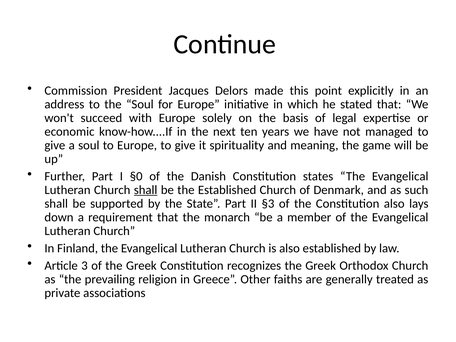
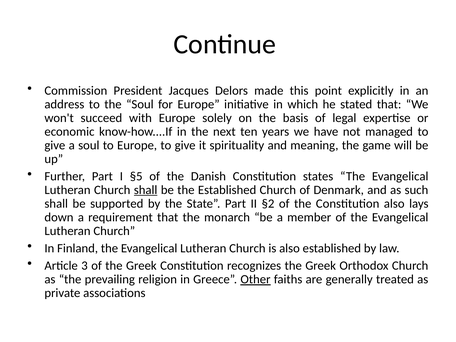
§0: §0 -> §5 (136, 176)
§3: §3 -> §2 (268, 204)
Other underline: none -> present (255, 279)
